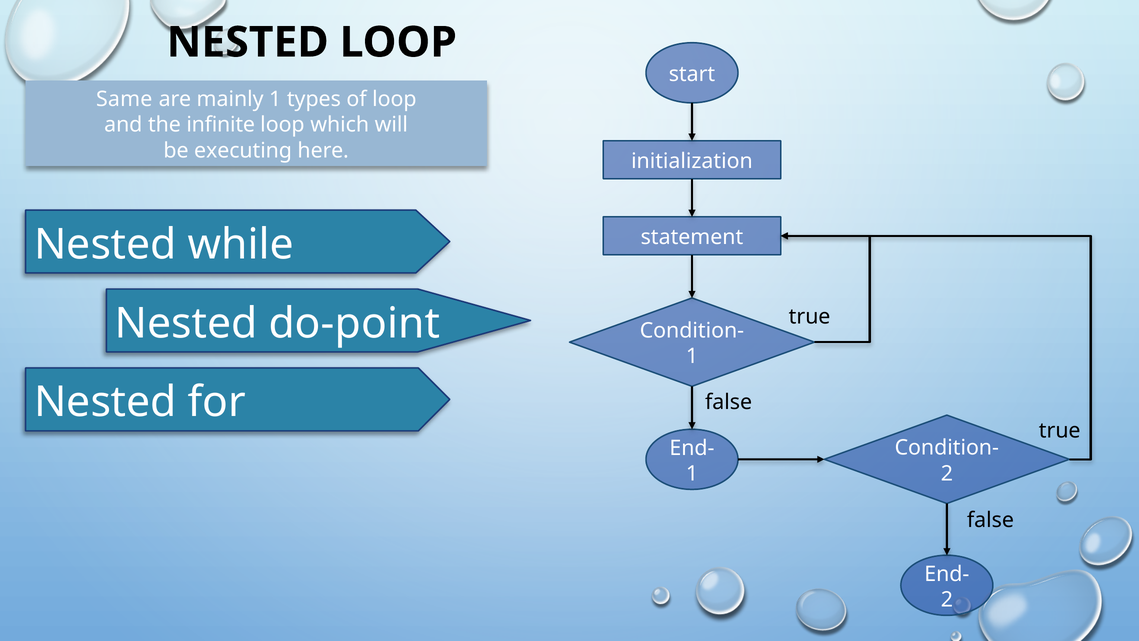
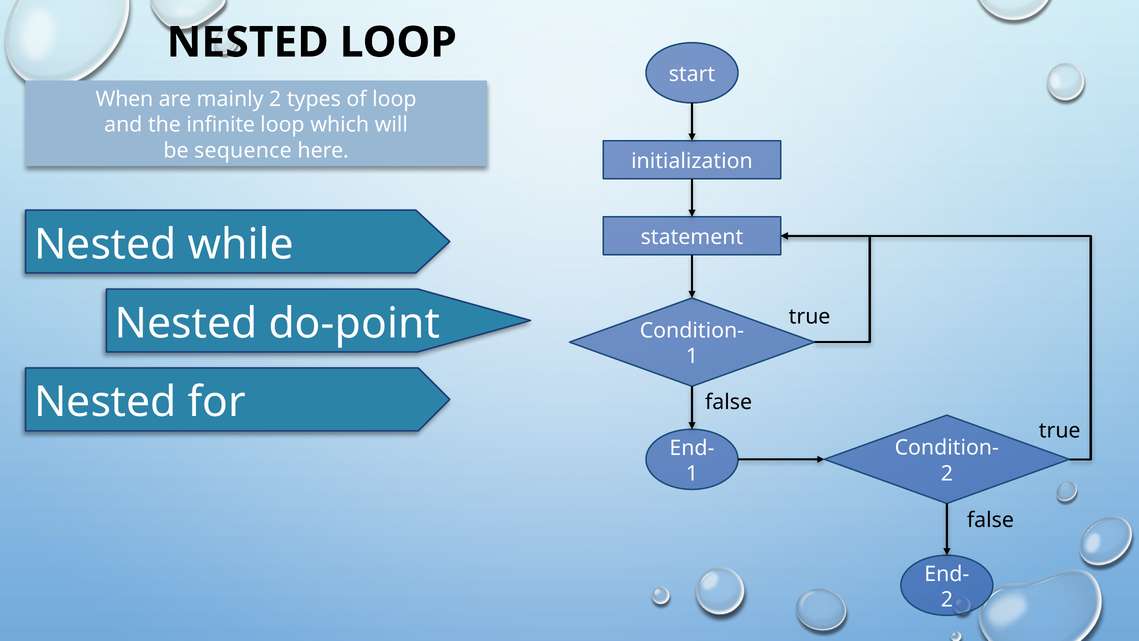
Same: Same -> When (124, 99)
mainly 1: 1 -> 2 (275, 99)
executing: executing -> sequence (243, 150)
